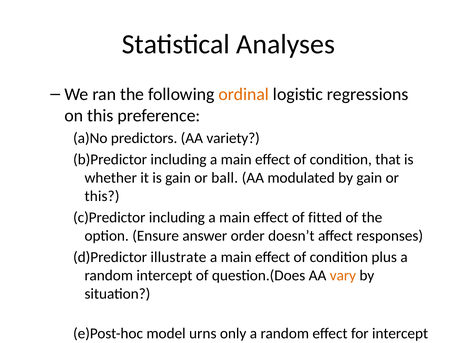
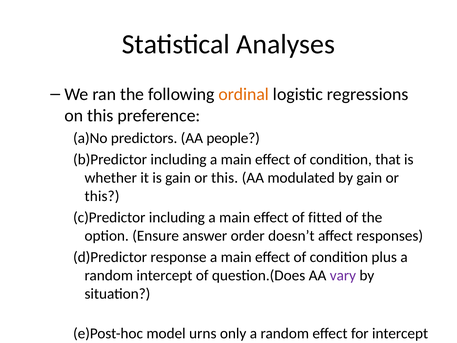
variety: variety -> people (233, 138)
is gain or ball: ball -> this (225, 178)
illustrate: illustrate -> response (179, 257)
vary colour: orange -> purple (343, 275)
